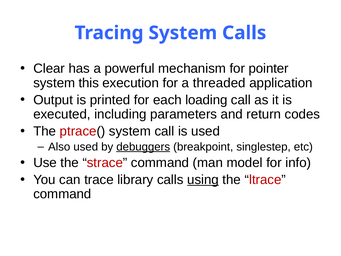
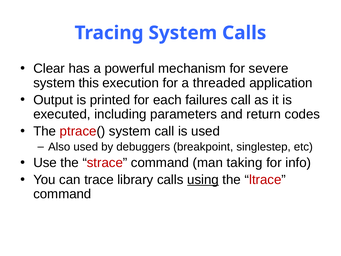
pointer: pointer -> severe (269, 68)
loading: loading -> failures (206, 100)
debuggers underline: present -> none (143, 147)
model: model -> taking (245, 163)
